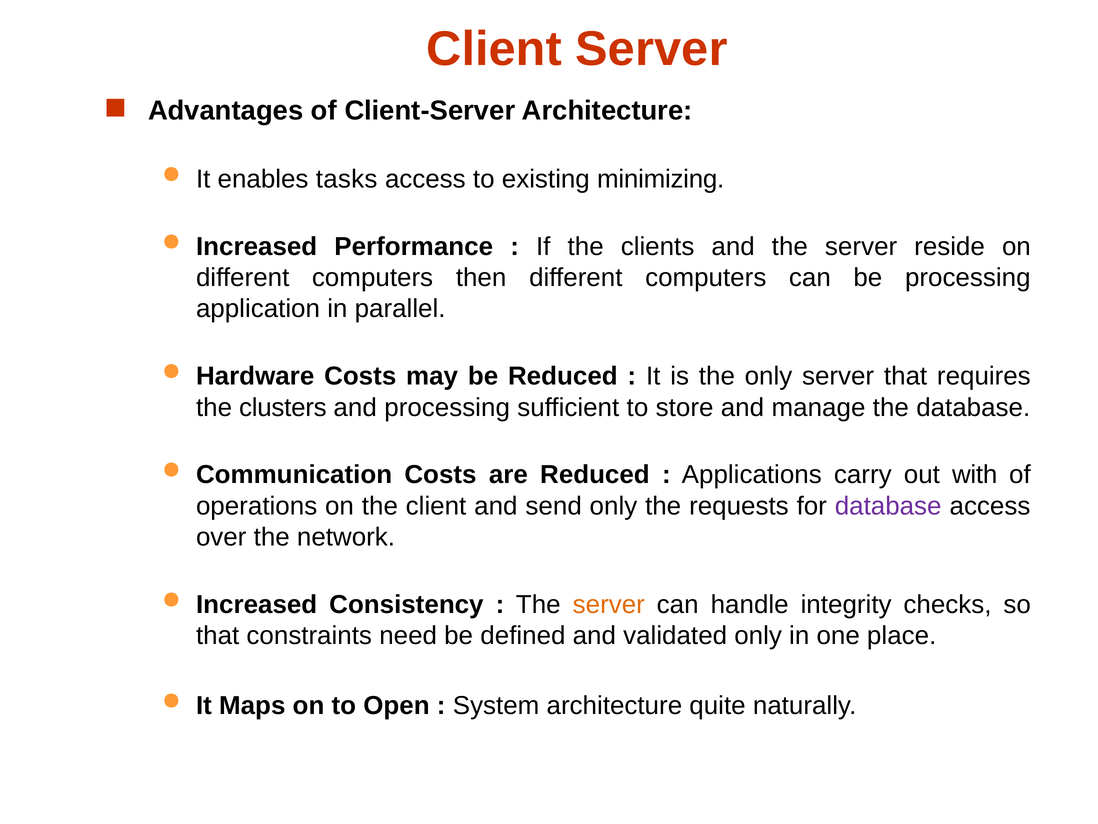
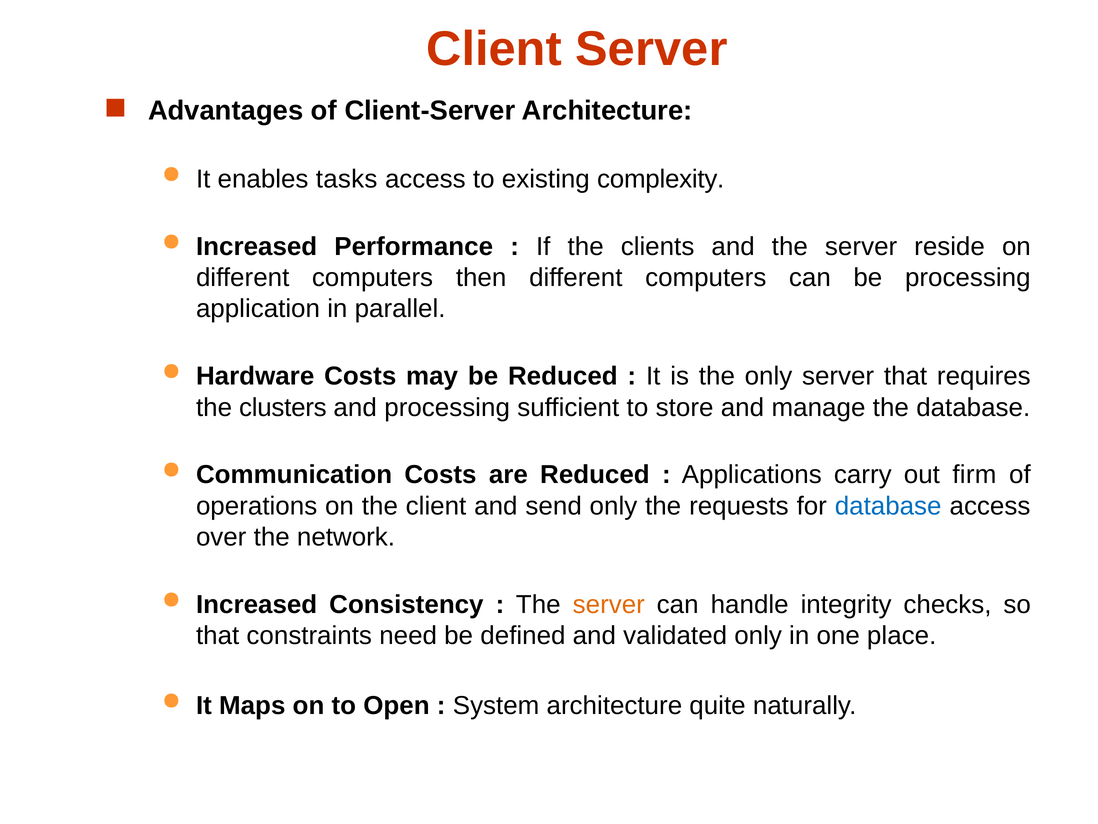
minimizing: minimizing -> complexity (661, 179)
with: with -> firm (974, 475)
database colour: purple -> blue (888, 506)
